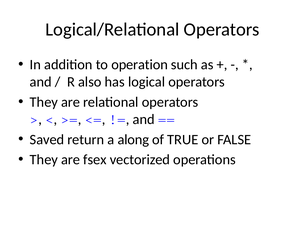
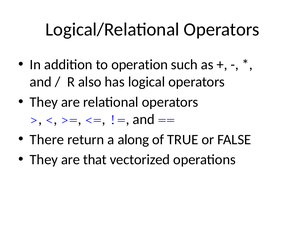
Saved: Saved -> There (47, 139)
fsex: fsex -> that (95, 160)
